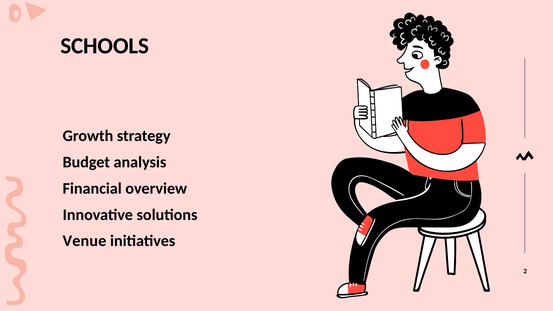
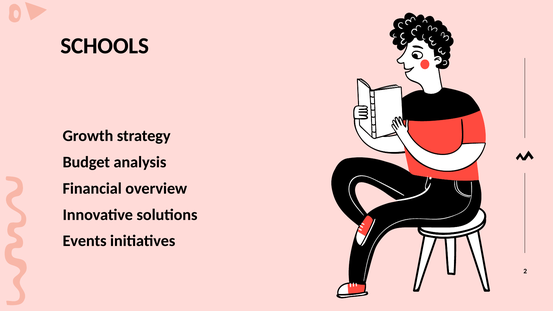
Venue: Venue -> Events (85, 241)
